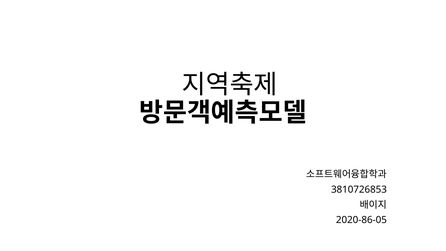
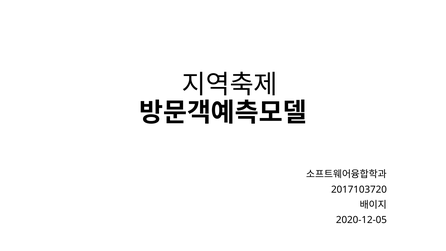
3810726853: 3810726853 -> 2017103720 (359, 190)
2020-86-05: 2020-86-05 -> 2020-12-05 (361, 220)
